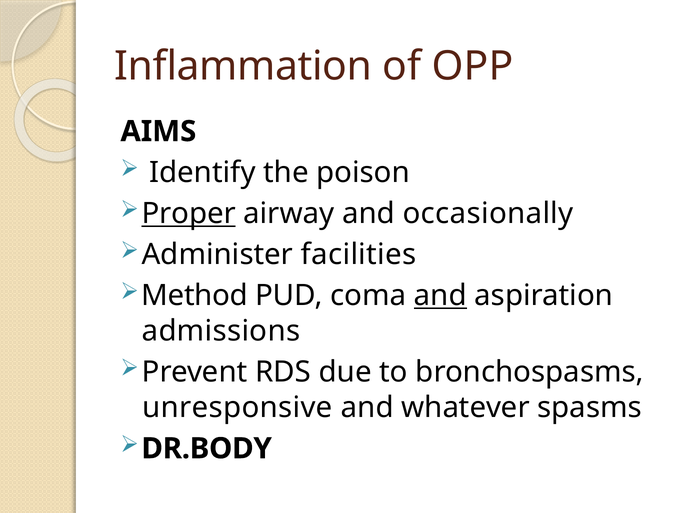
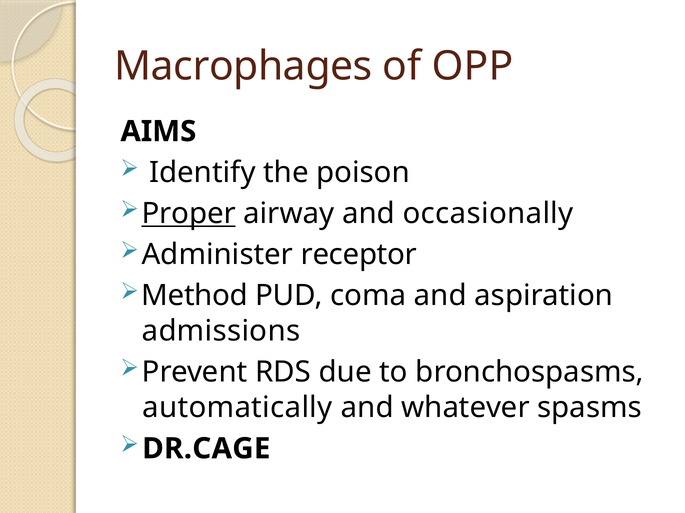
Inflammation: Inflammation -> Macrophages (243, 66)
facilities: facilities -> receptor (359, 255)
and underline: present -> none (440, 296)
unresponsive: unresponsive -> automatically (237, 408)
DR.BODY: DR.BODY -> DR.CAGE (206, 449)
